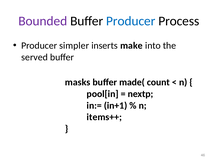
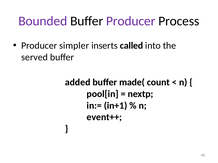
Producer colour: blue -> purple (131, 21)
make: make -> called (132, 46)
masks: masks -> added (78, 83)
items++: items++ -> event++ (104, 117)
